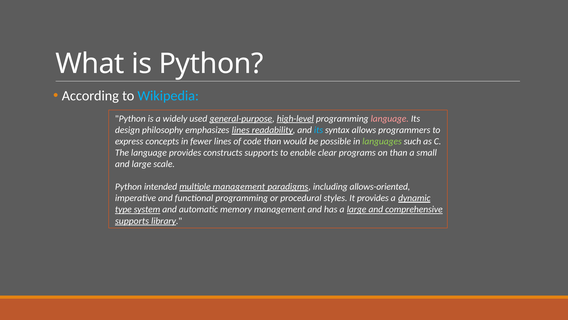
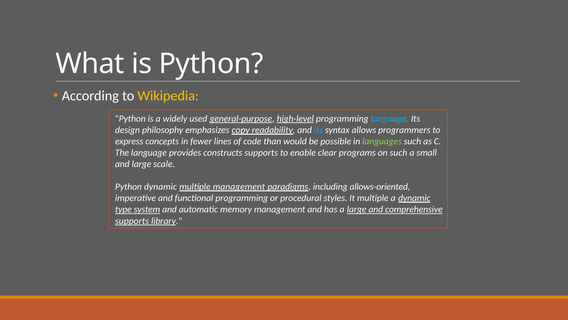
Wikipedia colour: light blue -> yellow (168, 96)
language colour: pink -> light blue (390, 118)
emphasizes lines: lines -> copy (241, 130)
on than: than -> such (398, 152)
Python intended: intended -> dynamic (161, 186)
It provides: provides -> multiple (373, 198)
